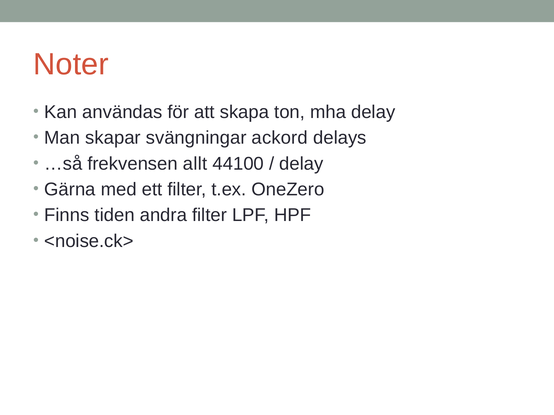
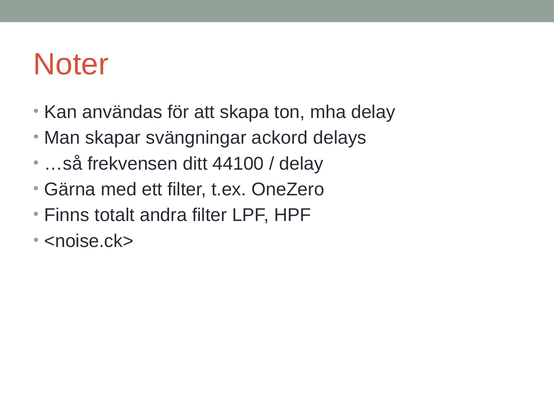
allt: allt -> ditt (195, 164)
tiden: tiden -> totalt (115, 215)
